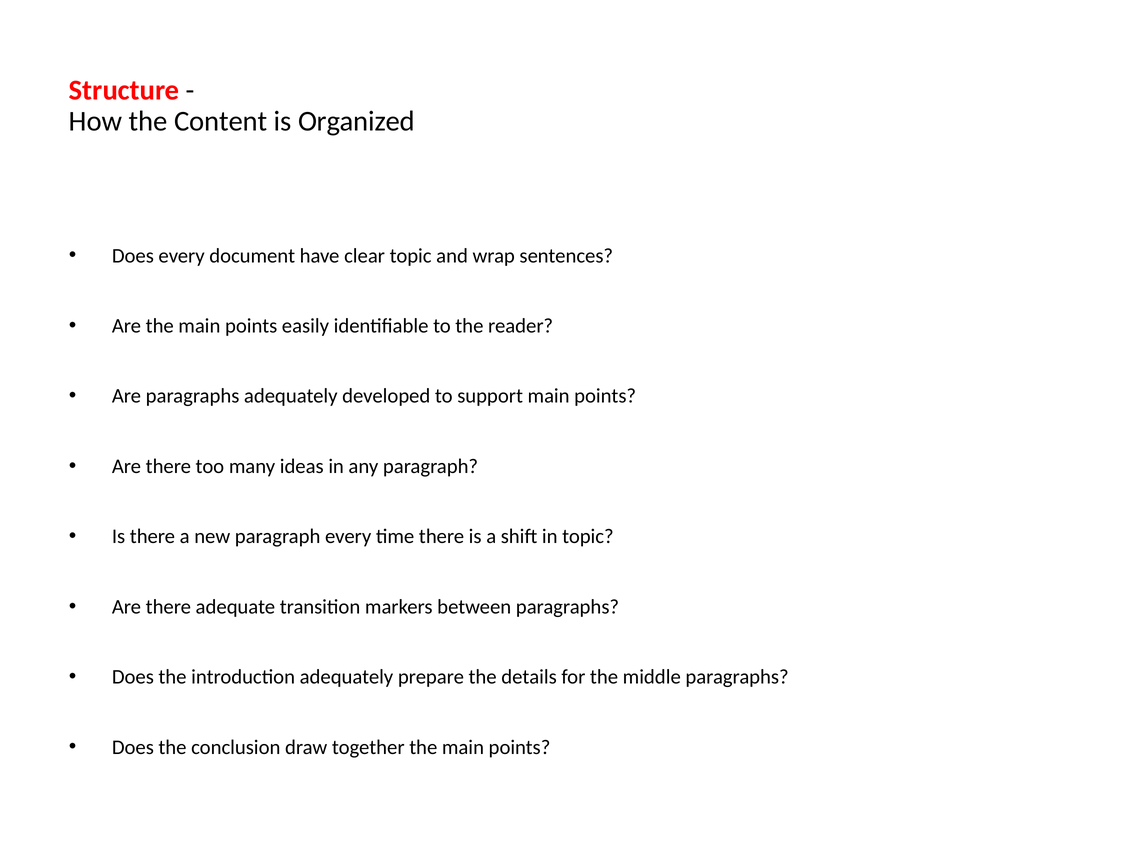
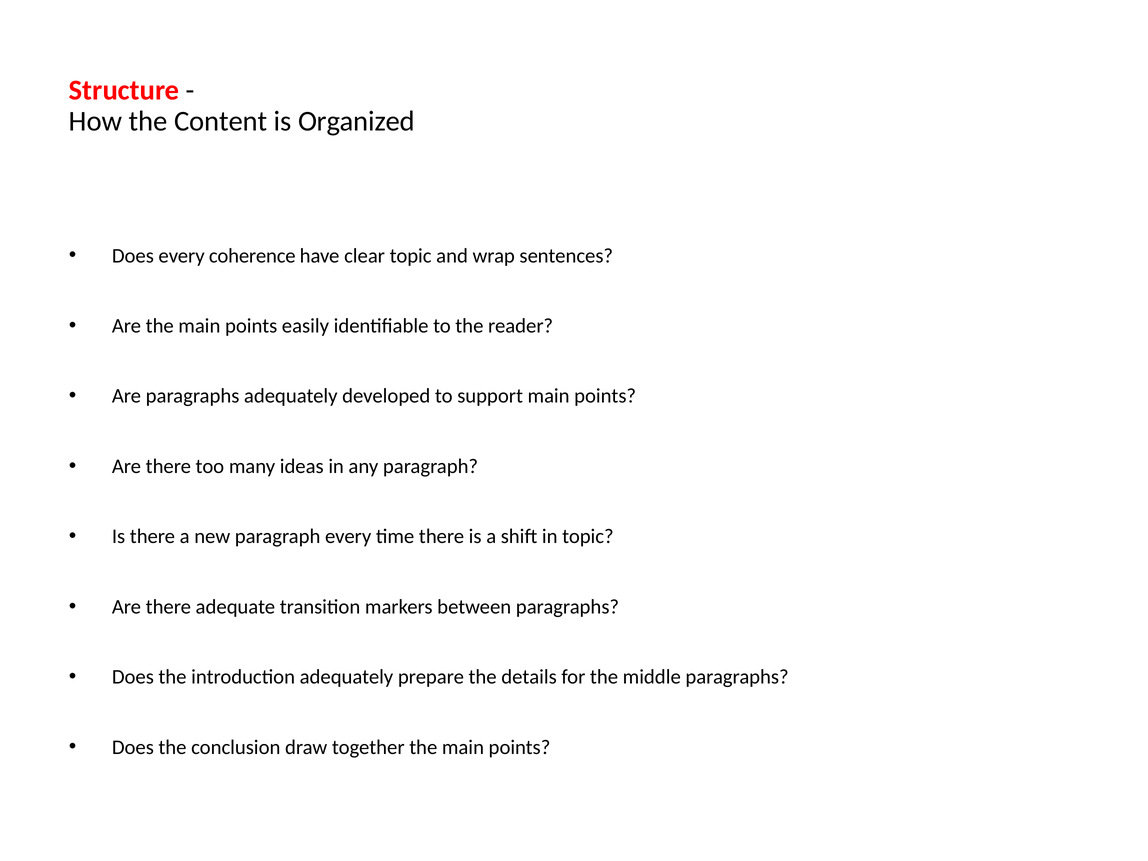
document: document -> coherence (252, 256)
